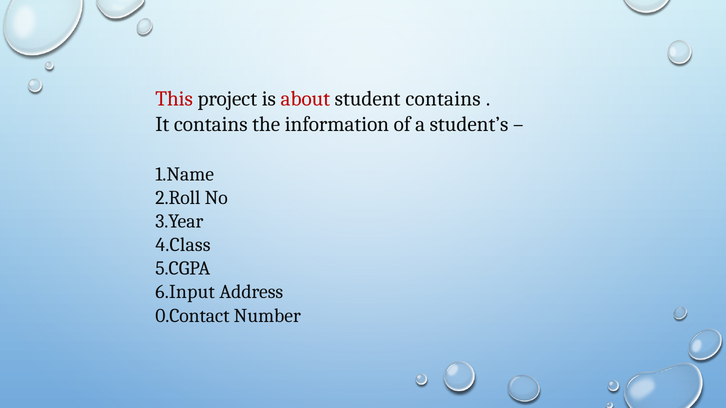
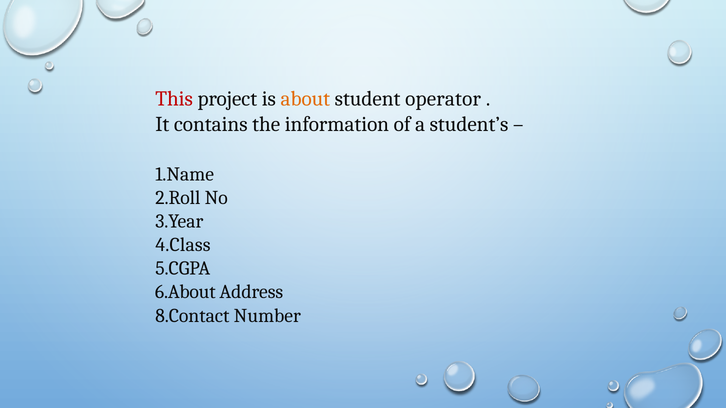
about colour: red -> orange (305, 99)
student contains: contains -> operator (443, 99)
6.Input: 6.Input -> 6.About (185, 292)
0.Contact: 0.Contact -> 8.Contact (192, 316)
